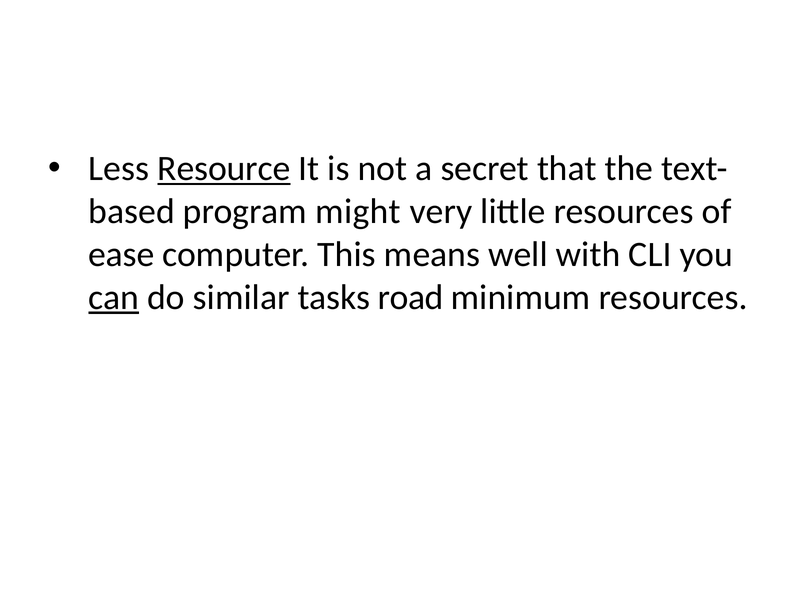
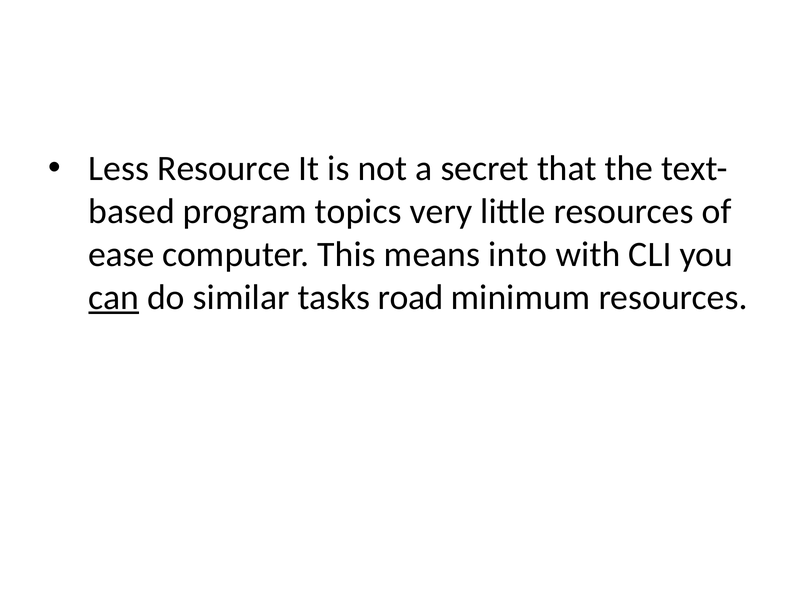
Resource underline: present -> none (224, 169)
might: might -> topics (358, 212)
well: well -> into (518, 254)
